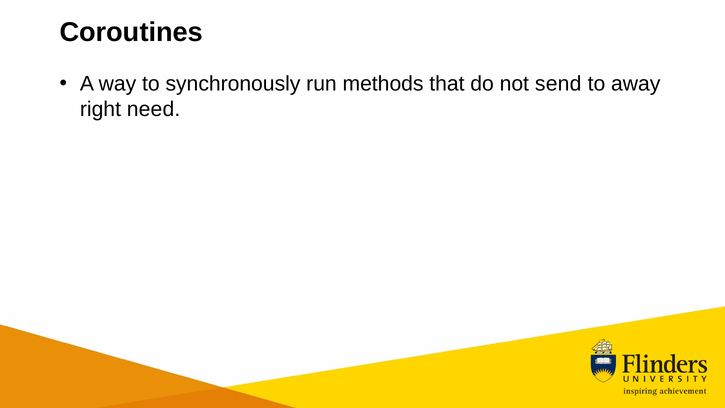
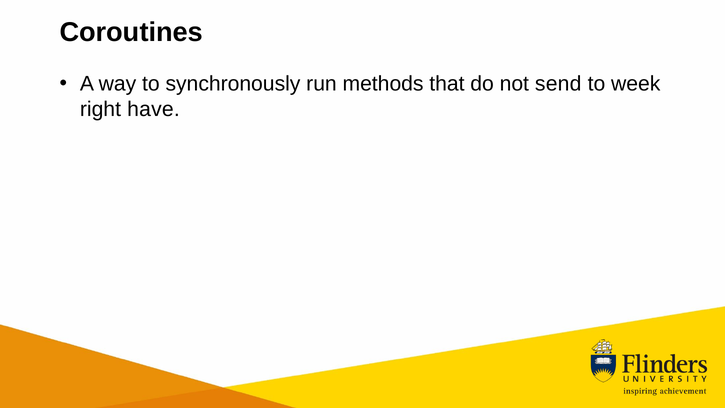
away: away -> week (636, 84)
need: need -> have (153, 109)
